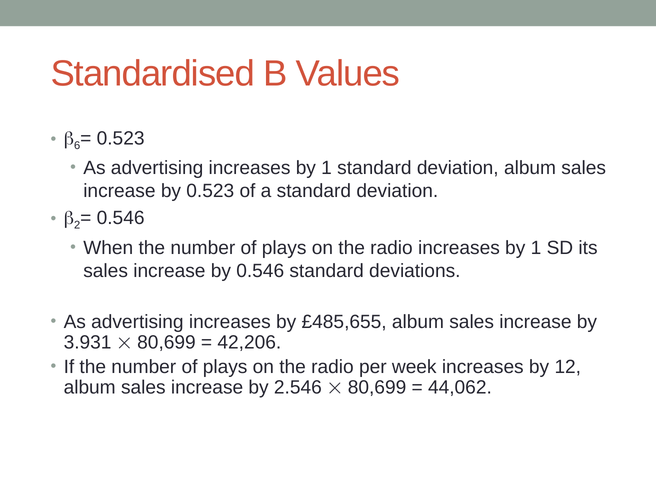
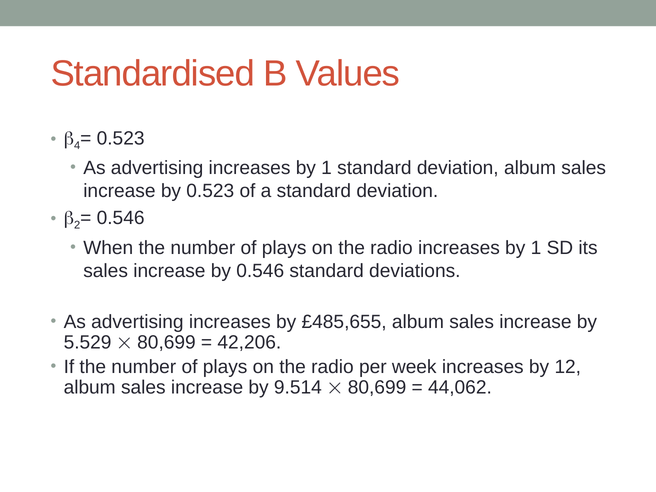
6: 6 -> 4 (77, 146)
3.931: 3.931 -> 5.529 (88, 342)
2.546: 2.546 -> 9.514 (298, 388)
